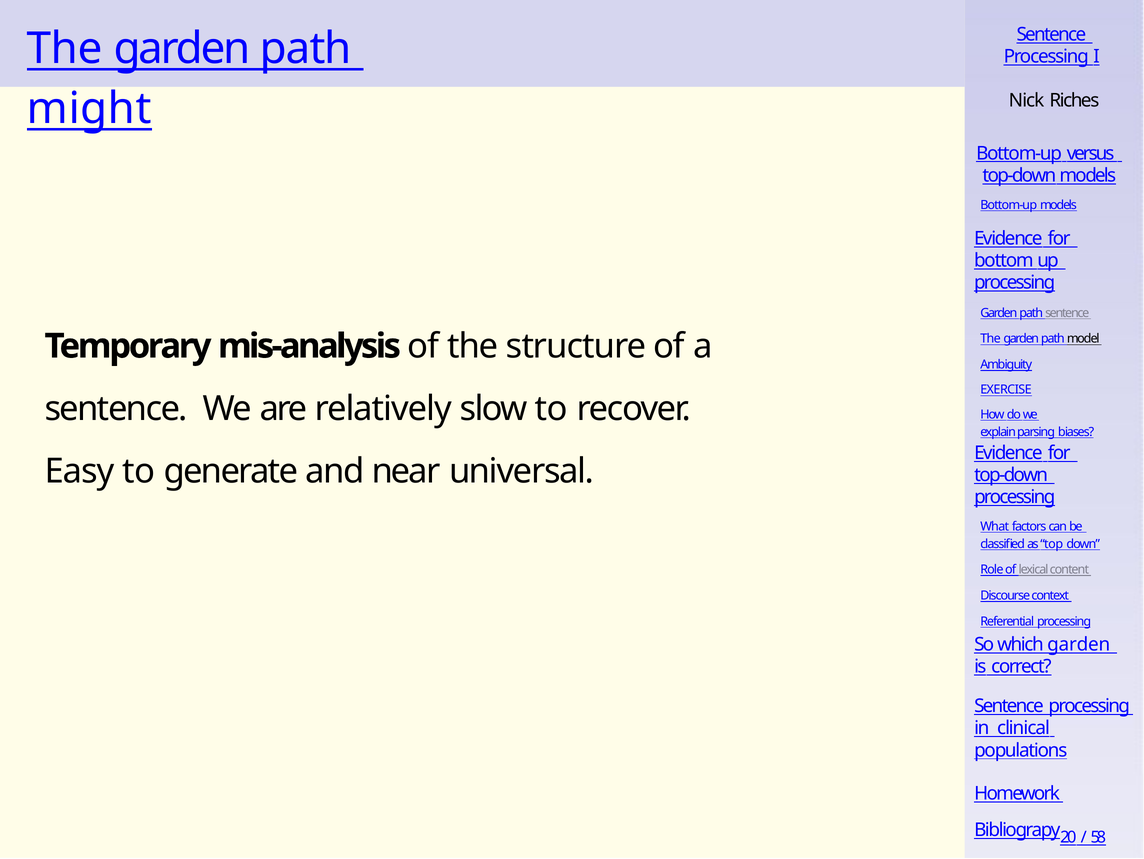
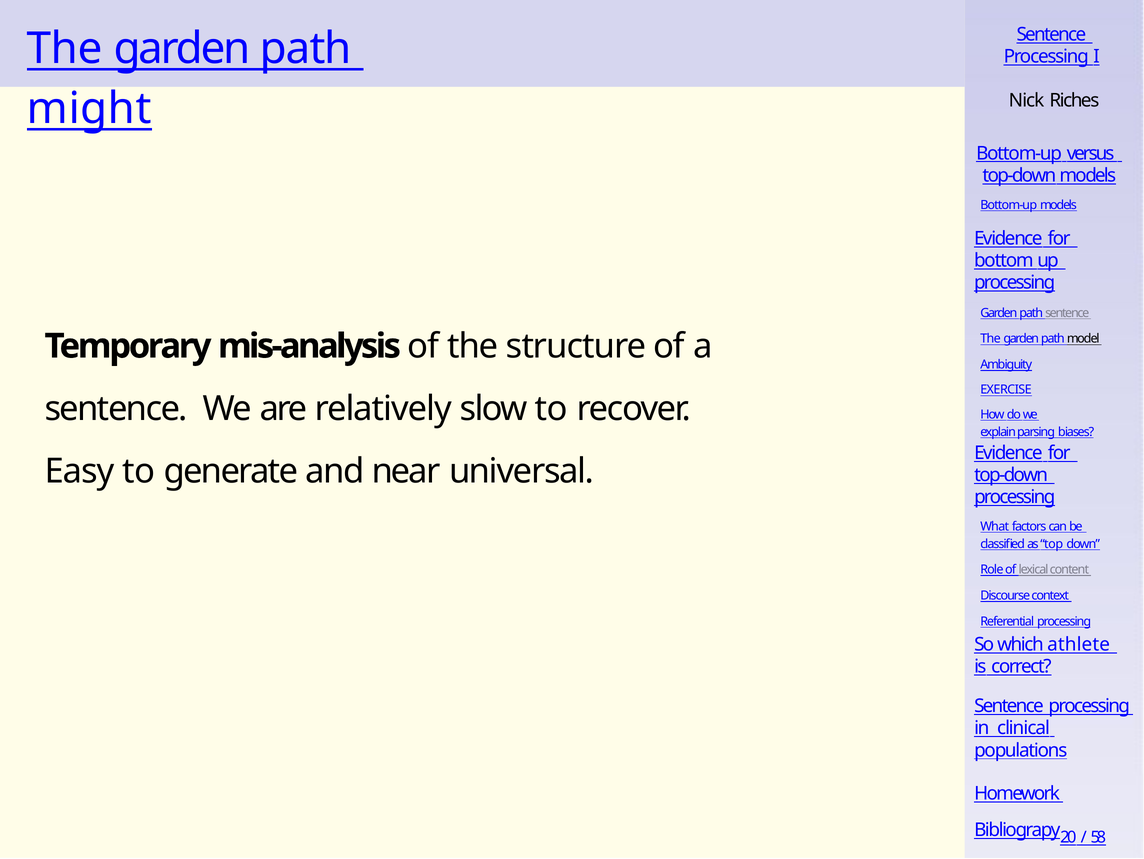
which garden: garden -> athlete (1079, 644)
